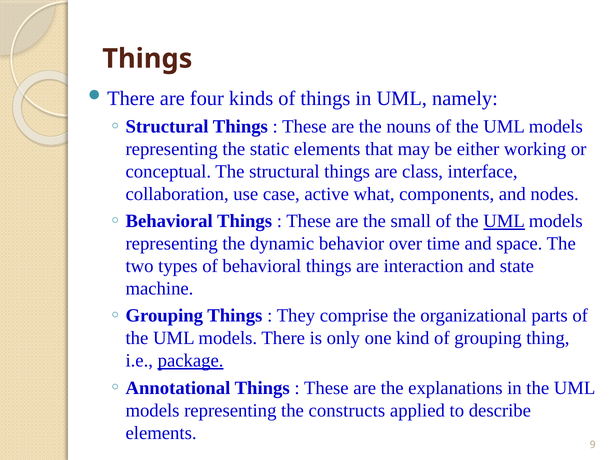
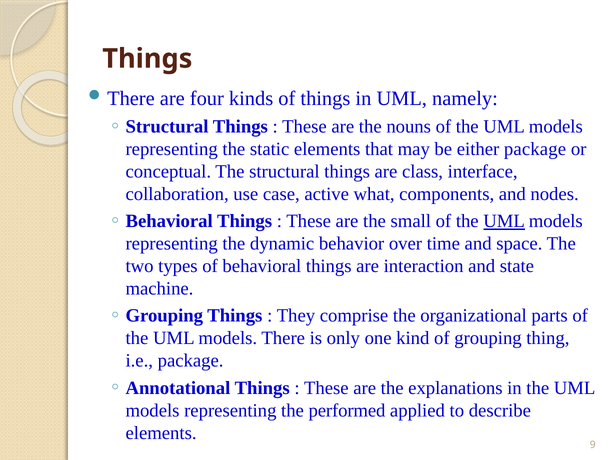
either working: working -> package (535, 149)
package underline: present -> none (191, 361)
constructs: constructs -> performed (347, 410)
